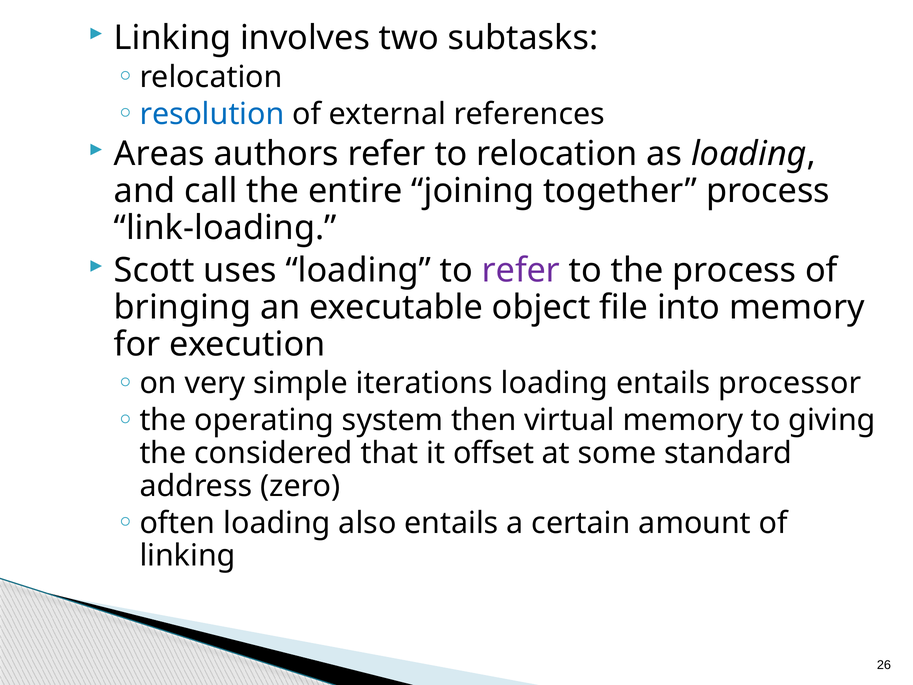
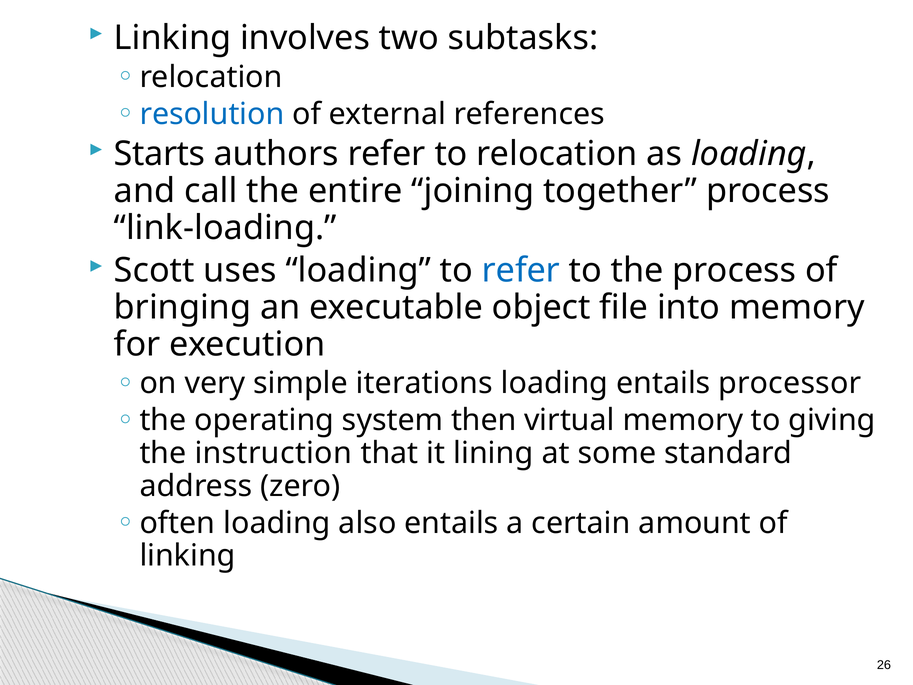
Areas: Areas -> Starts (160, 154)
refer colour: purple -> blue (521, 270)
considered: considered -> instruction (273, 453)
offset: offset -> lining (493, 453)
